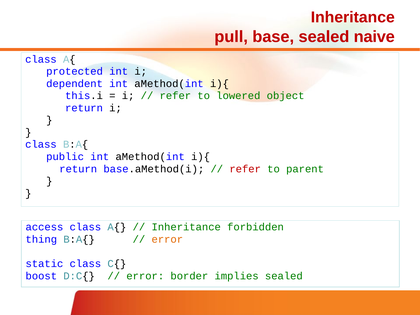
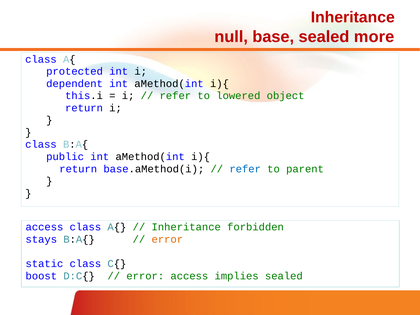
pull: pull -> null (231, 37)
naive: naive -> more (374, 37)
refer colour: red -> blue (245, 169)
thing: thing -> stays (41, 239)
error border: border -> access (189, 276)
